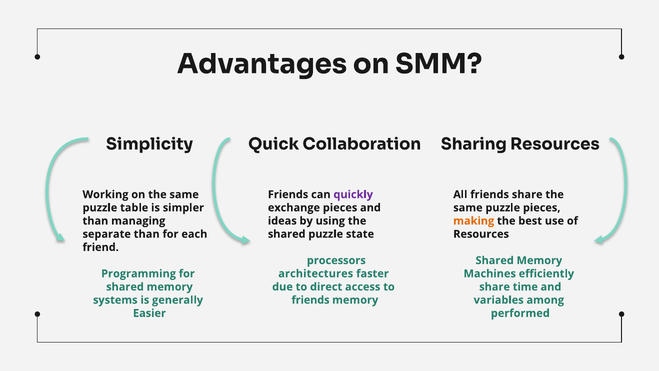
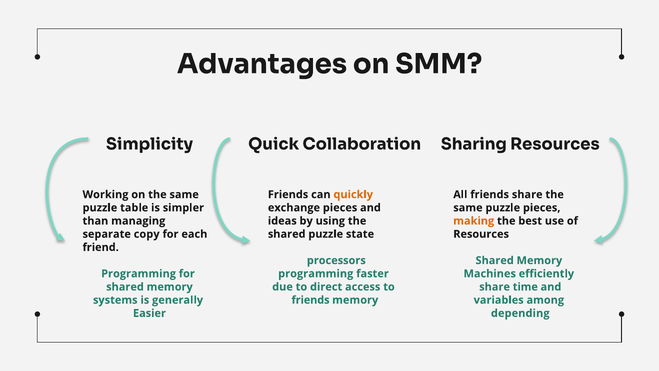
quickly colour: purple -> orange (353, 194)
than: than -> copy (147, 234)
architectures: architectures -> programming (316, 273)
performed: performed -> depending (520, 313)
